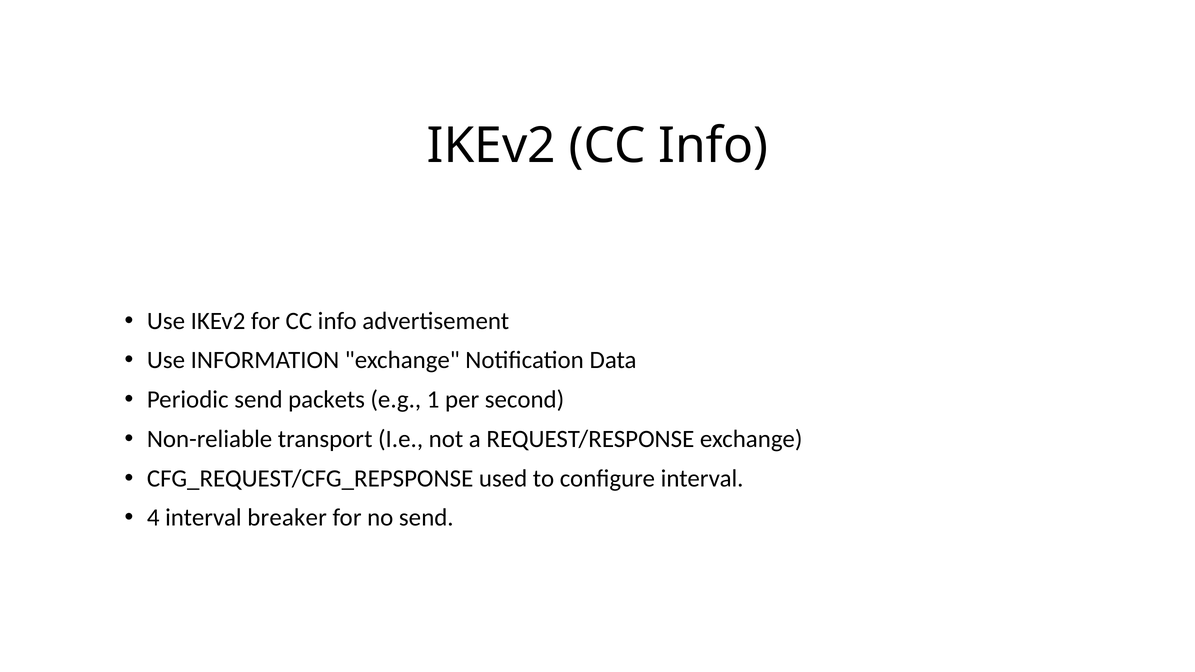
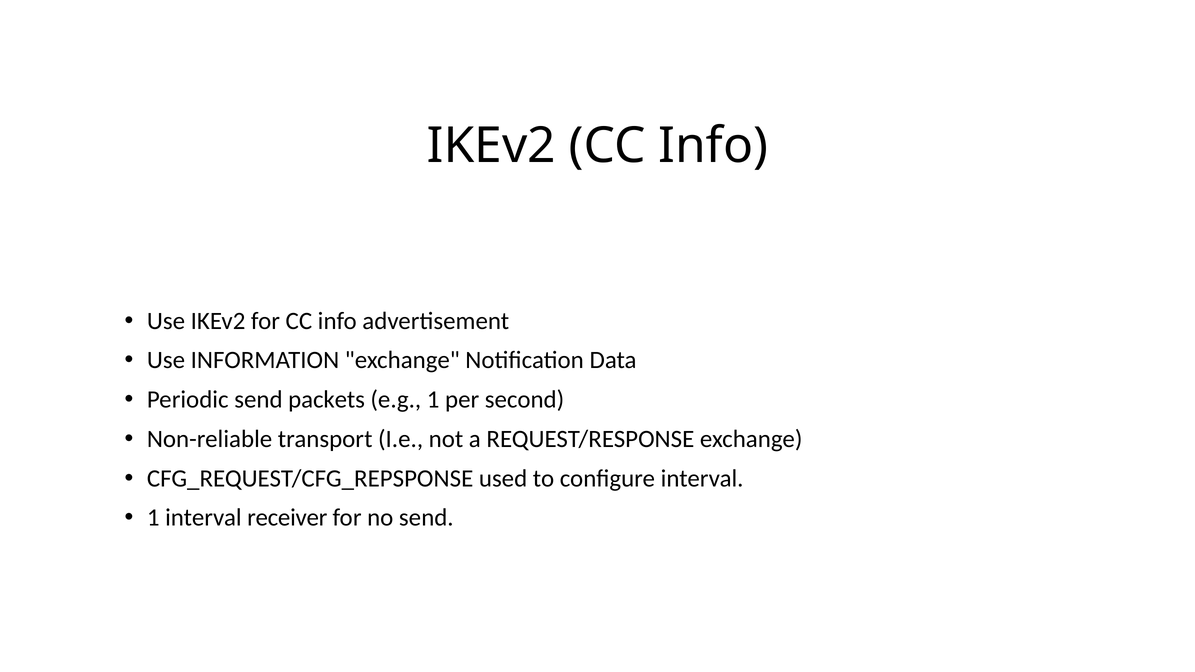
4: 4 -> 1 (153, 518)
breaker: breaker -> receiver (287, 518)
